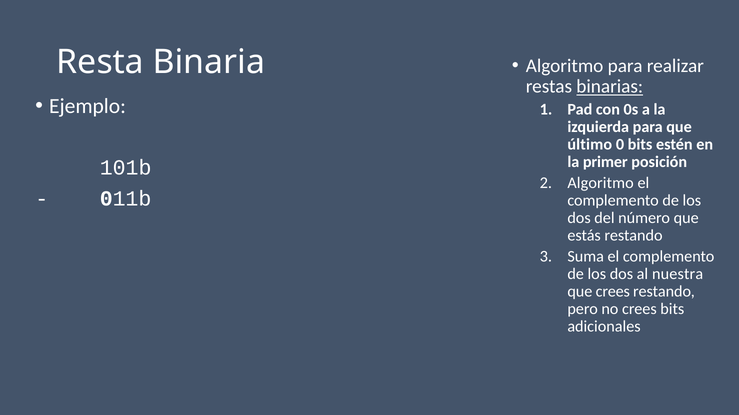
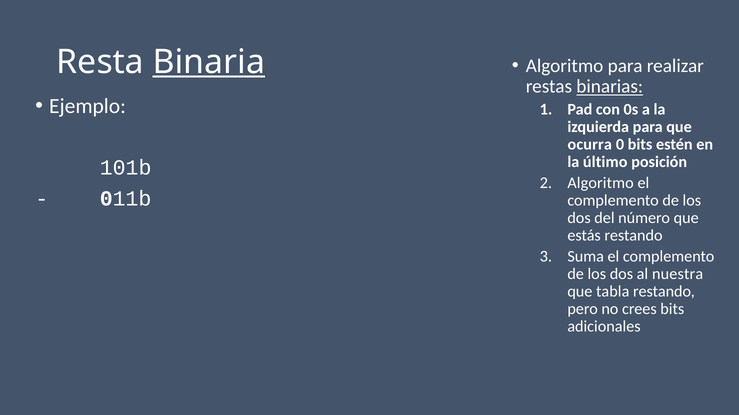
Binaria underline: none -> present (209, 62)
último: último -> ocurra (590, 145)
primer: primer -> último (605, 162)
que crees: crees -> tabla (613, 292)
